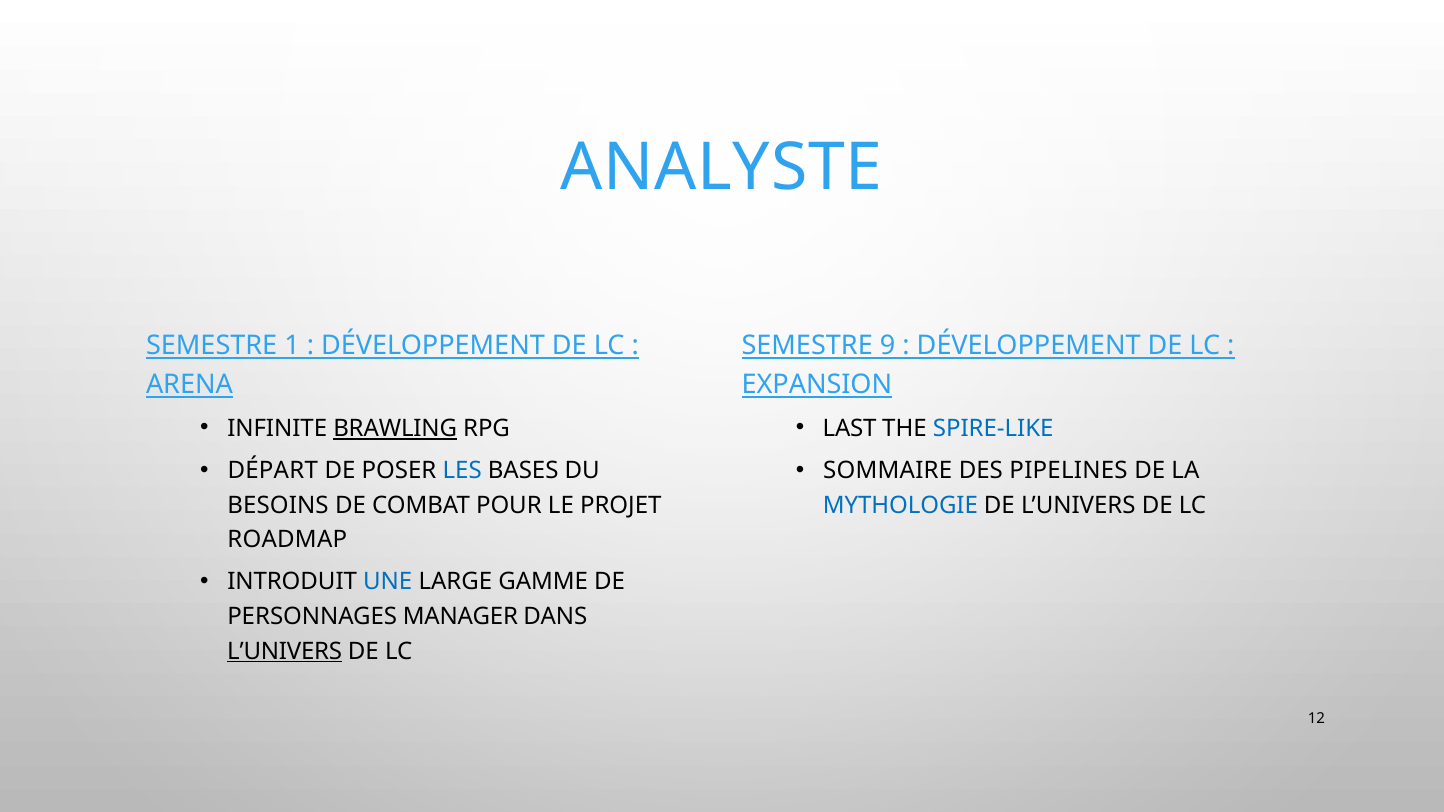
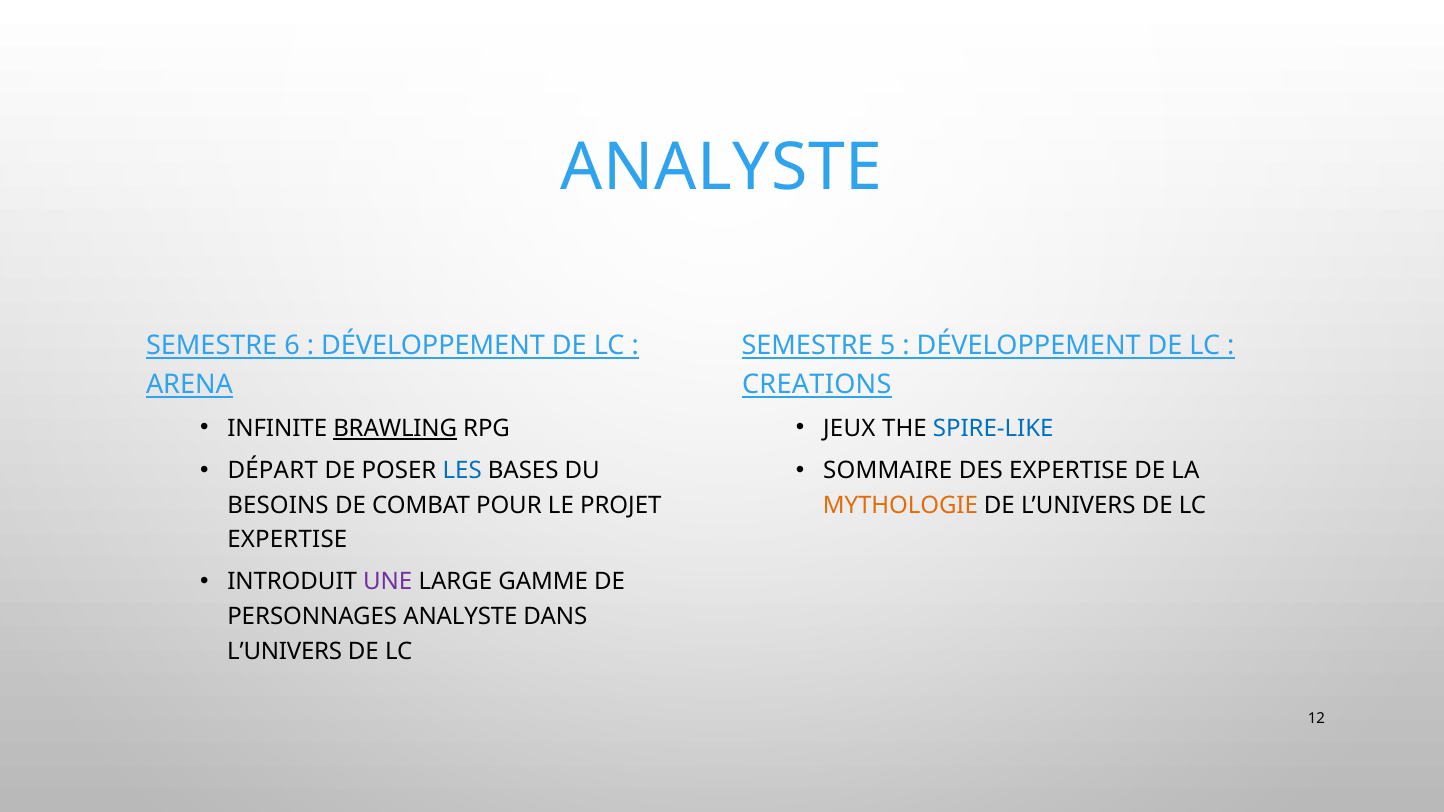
1: 1 -> 6 (292, 346)
9: 9 -> 5 (888, 346)
EXPANSION: EXPANSION -> CREATIONS (817, 385)
LAST: LAST -> JEUX (849, 429)
DES PIPELINES: PIPELINES -> EXPERTISE (1069, 471)
MYTHOLOGIE colour: blue -> orange (900, 505)
ROADMAP: ROADMAP -> EXPERTISE (287, 540)
UNE colour: blue -> purple (388, 582)
PERSONNAGES MANAGER: MANAGER -> ANALYSTE (460, 617)
L’UNIVERS underline: present -> none (285, 651)
